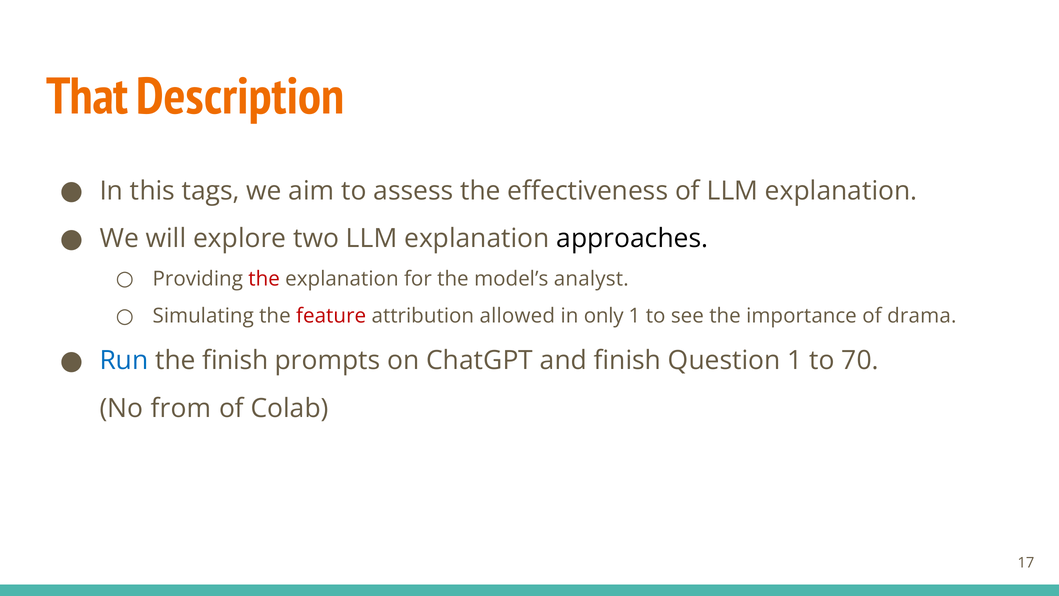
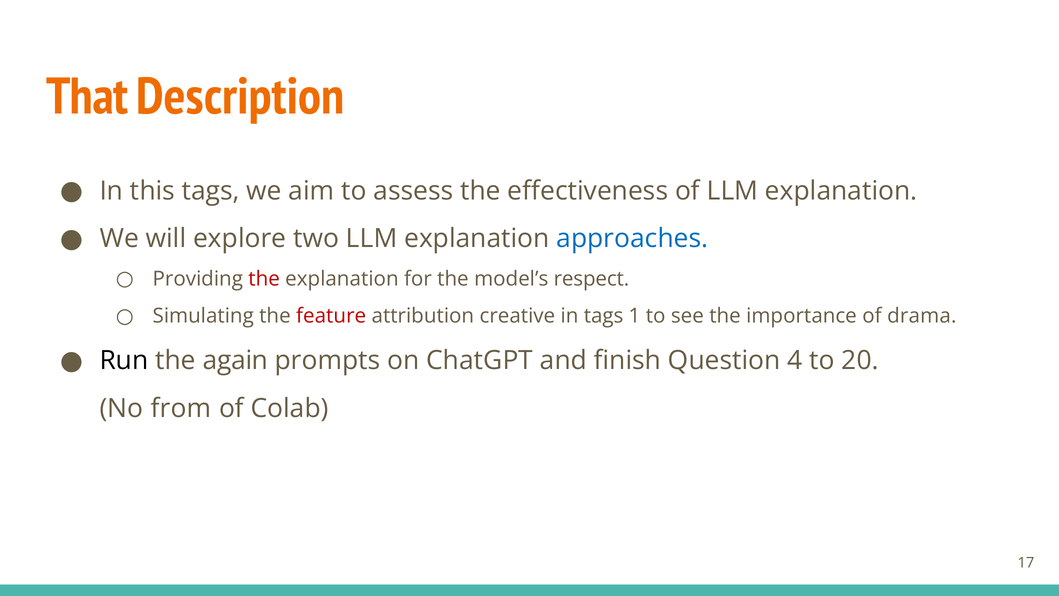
approaches colour: black -> blue (632, 239)
analyst: analyst -> respect (591, 279)
allowed: allowed -> creative (517, 316)
in only: only -> tags (604, 316)
Run colour: blue -> black (124, 360)
the finish: finish -> again (235, 360)
Question 1: 1 -> 4 (795, 360)
70: 70 -> 20 (860, 360)
